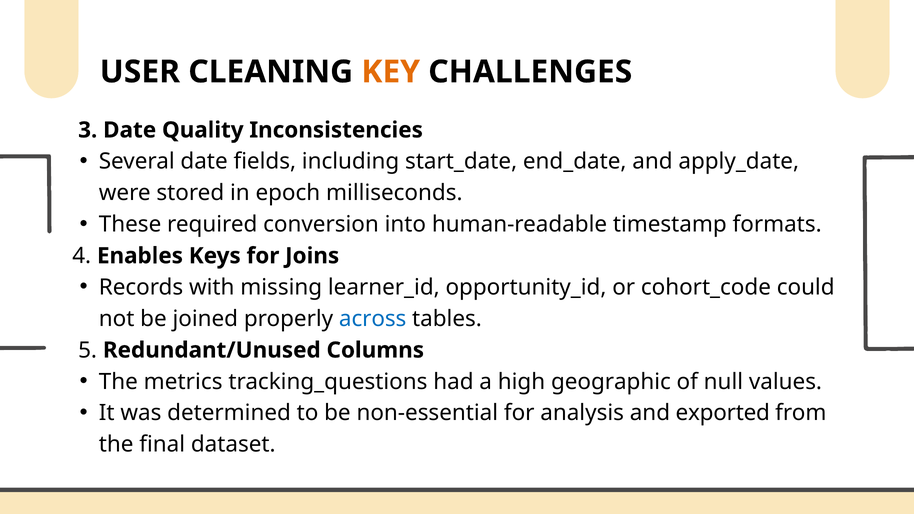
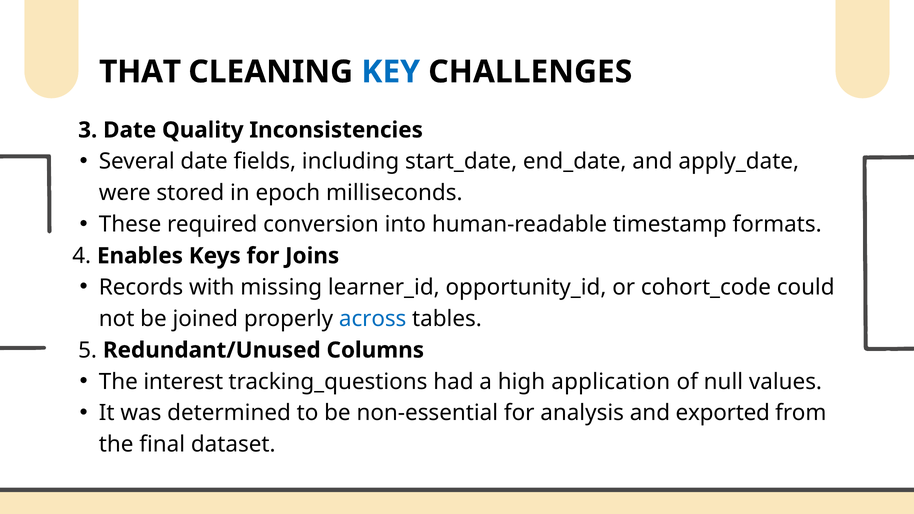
USER: USER -> THAT (140, 72)
KEY colour: orange -> blue (391, 72)
metrics: metrics -> interest (183, 382)
geographic: geographic -> application (611, 382)
